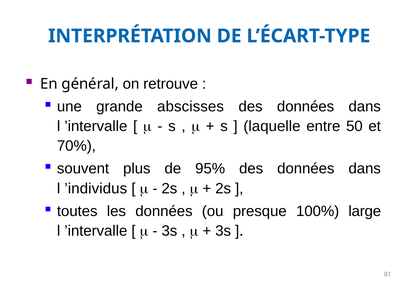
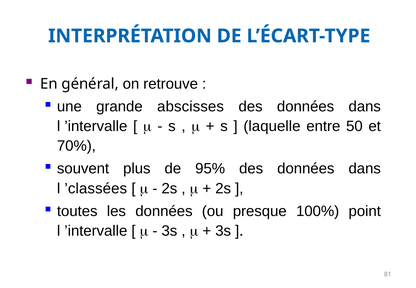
’individus: ’individus -> ’classées (96, 188)
large: large -> point (365, 211)
